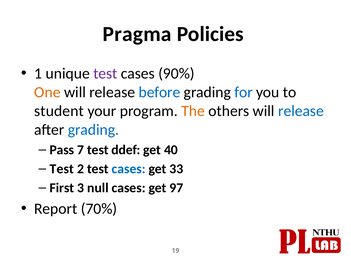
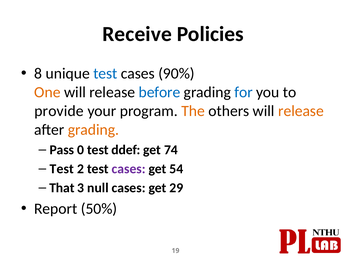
Pragma: Pragma -> Receive (137, 34)
1: 1 -> 8 (38, 74)
test colour: purple -> blue (105, 74)
student: student -> provide (59, 111)
release colour: blue -> orange (301, 111)
grading colour: blue -> orange (93, 130)
7: 7 -> 0 (81, 150)
40: 40 -> 74 (171, 150)
cases colour: blue -> purple (129, 169)
33: 33 -> 54 (176, 169)
First: First -> That (62, 188)
97: 97 -> 29 (176, 188)
70%: 70% -> 50% (99, 209)
